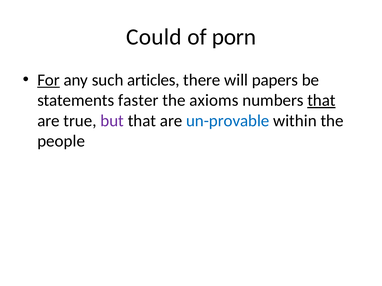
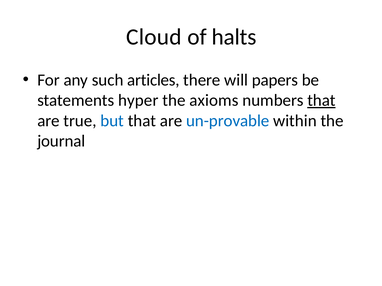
Could: Could -> Cloud (154, 37)
porn: porn -> halts (234, 37)
For underline: present -> none (48, 80)
faster: faster -> hyper (138, 101)
but colour: purple -> blue (112, 121)
people: people -> journal (61, 141)
